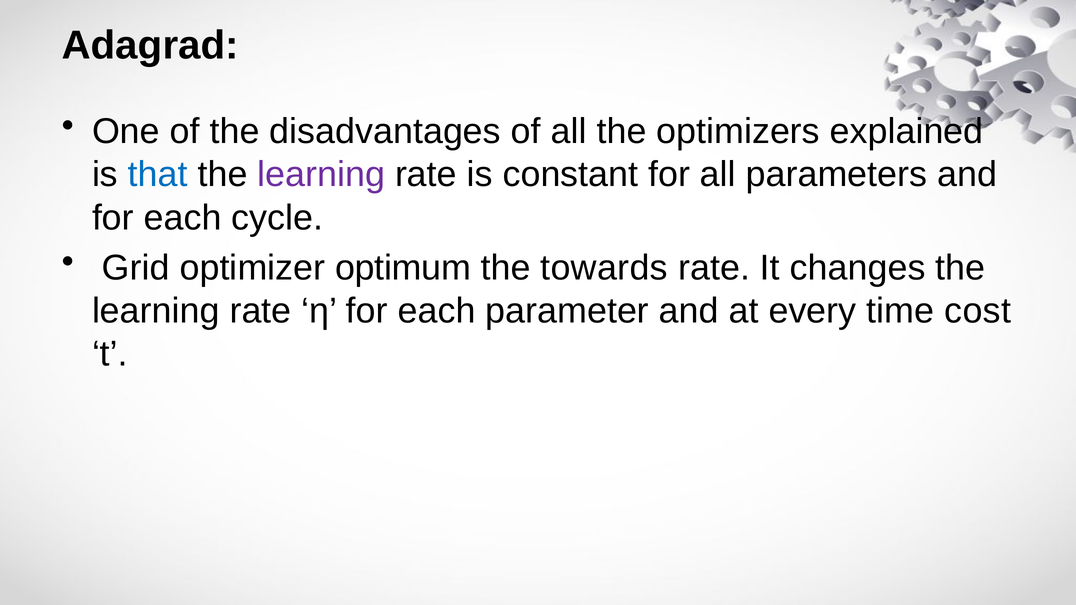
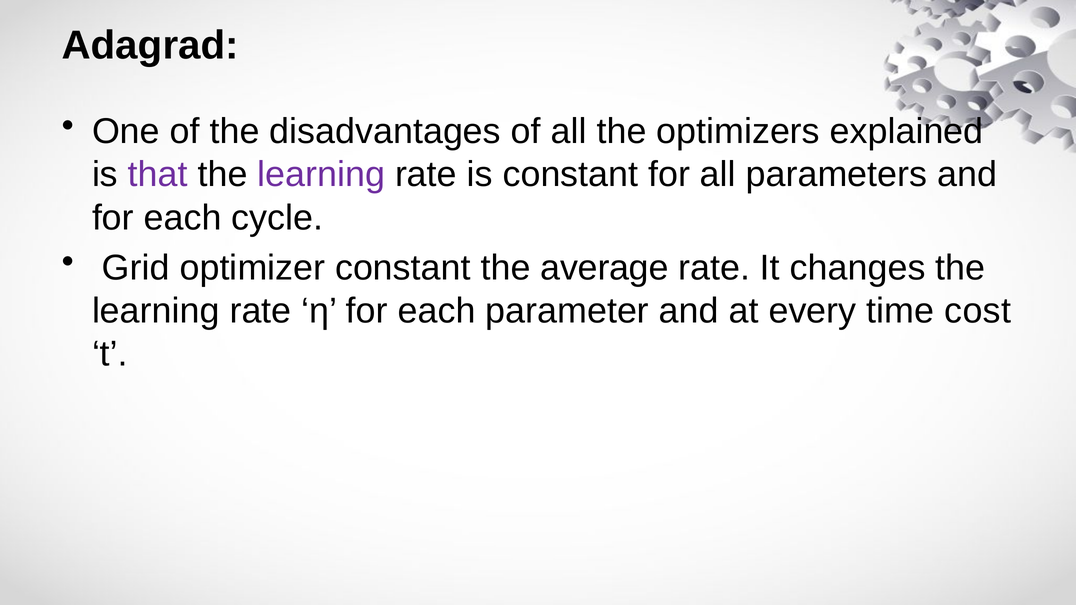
that colour: blue -> purple (158, 175)
optimizer optimum: optimum -> constant (403, 268)
towards: towards -> average (604, 268)
